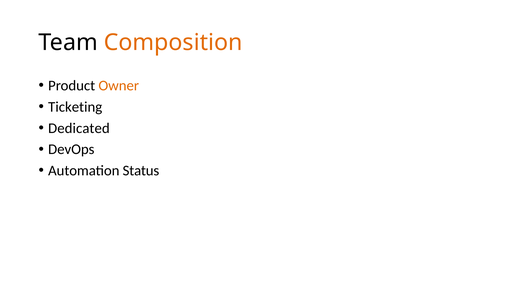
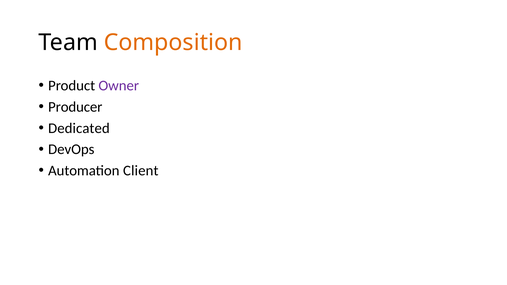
Owner colour: orange -> purple (119, 86)
Ticketing: Ticketing -> Producer (75, 107)
Status: Status -> Client (141, 171)
